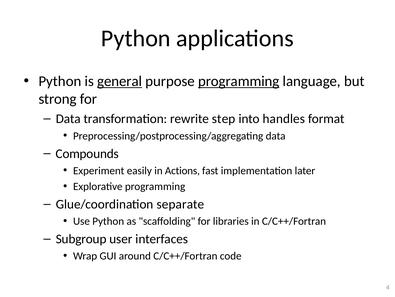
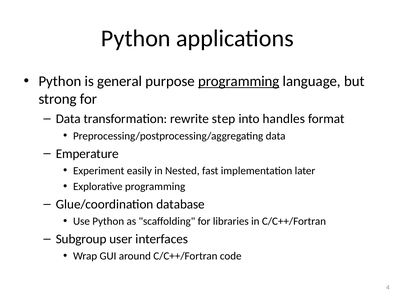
general underline: present -> none (120, 81)
Compounds: Compounds -> Emperature (87, 153)
Actions: Actions -> Nested (182, 170)
separate: separate -> database (181, 204)
